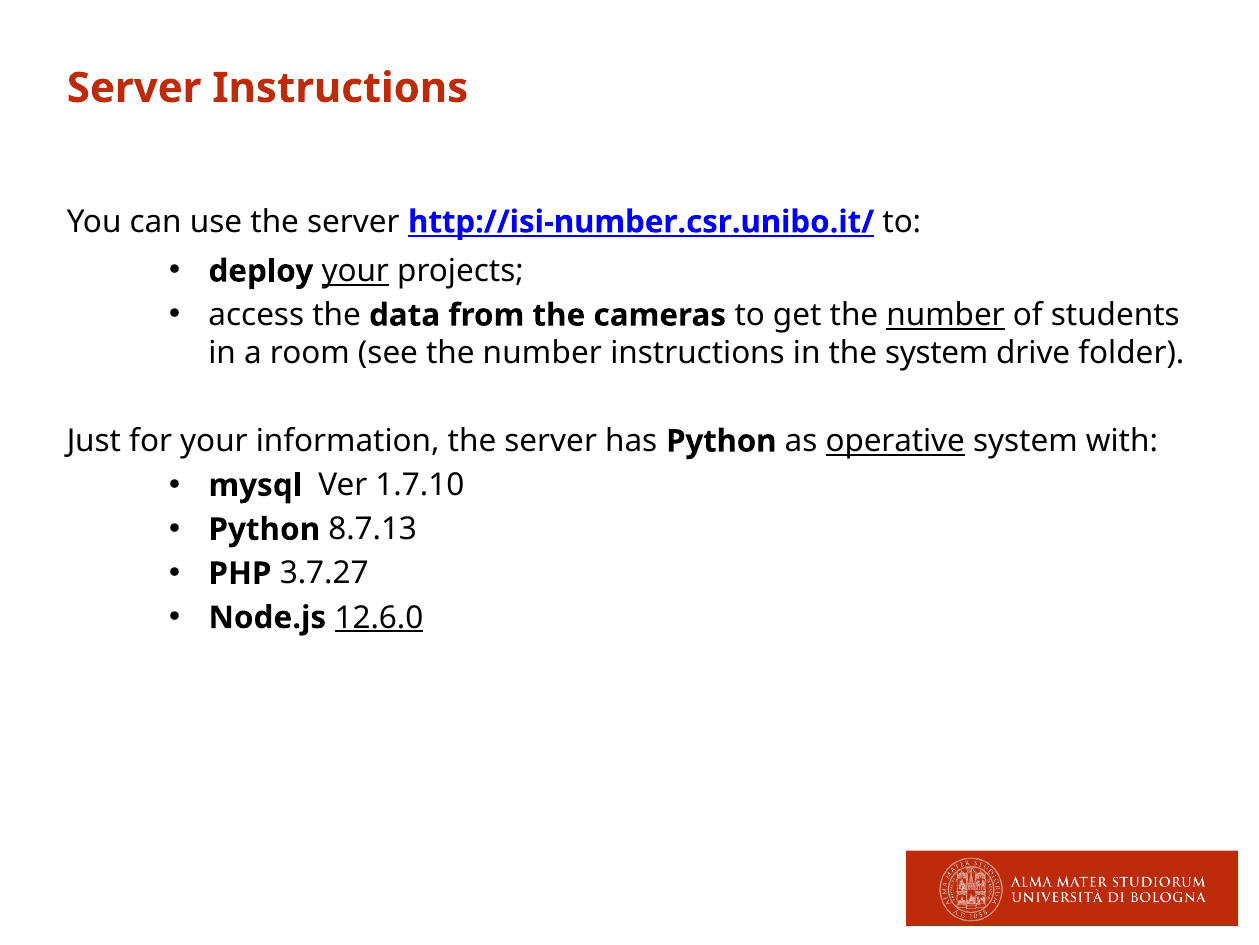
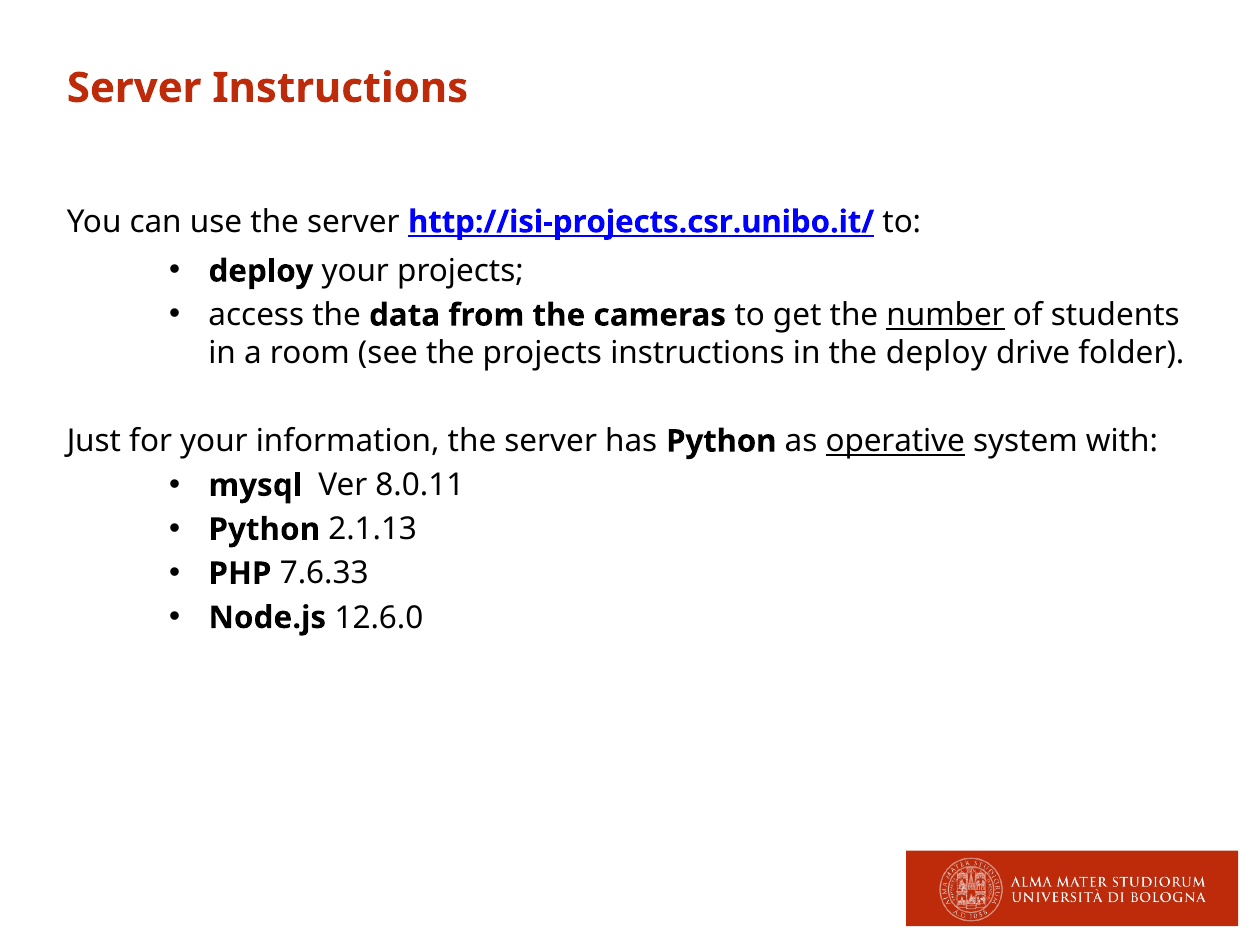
http://isi-number.csr.unibo.it/: http://isi-number.csr.unibo.it/ -> http://isi-projects.csr.unibo.it/ (641, 222)
your underline: present -> none (355, 271)
see the number: number -> projects (542, 353)
the system: system -> deploy (936, 353)
1.7.10: 1.7.10 -> 8.0.11 (420, 485)
8.7.13: 8.7.13 -> 2.1.13 (373, 529)
3.7.27: 3.7.27 -> 7.6.33 (324, 573)
12.6.0 underline: present -> none (379, 617)
